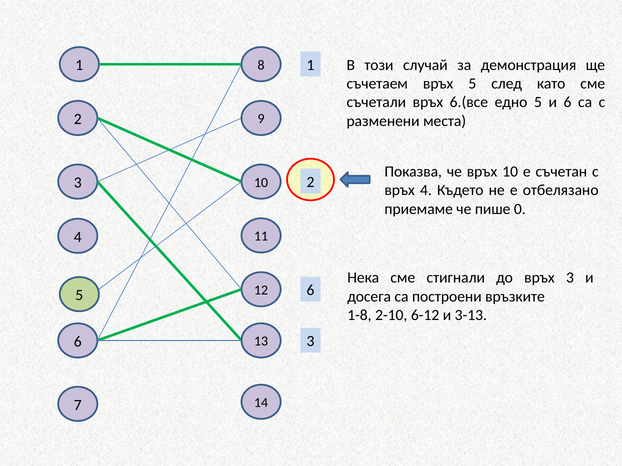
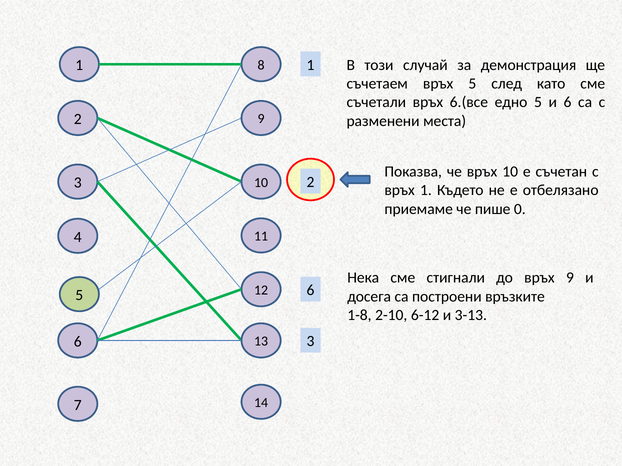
връх 4: 4 -> 1 (426, 191)
връх 3: 3 -> 9 (570, 278)
